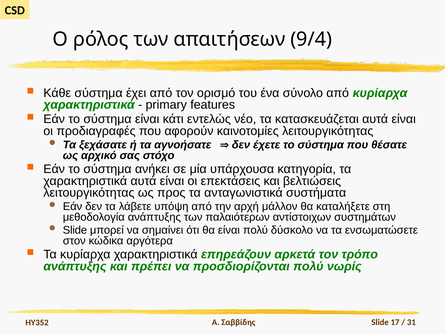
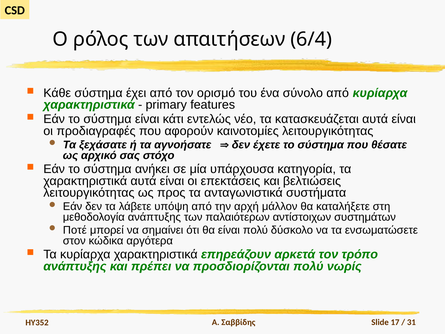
9/4: 9/4 -> 6/4 (311, 39)
Slide: Slide -> Ποτέ (75, 230)
